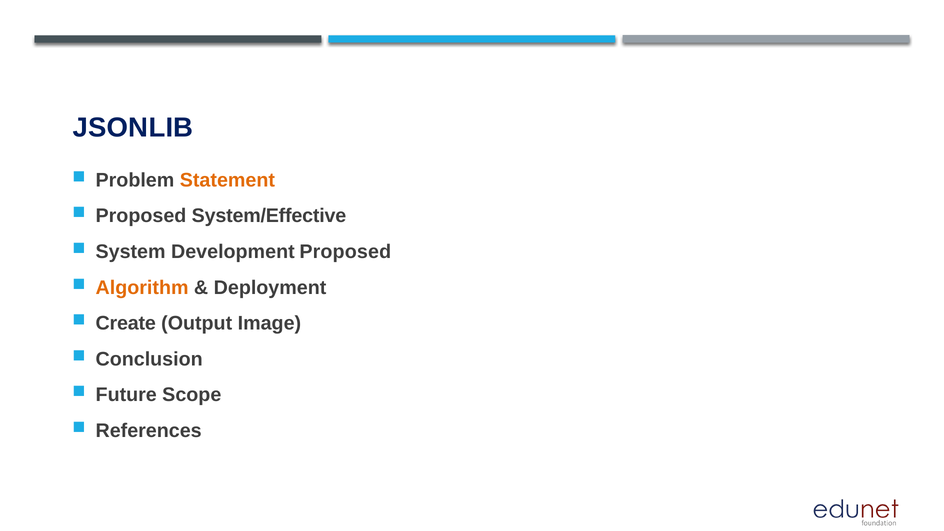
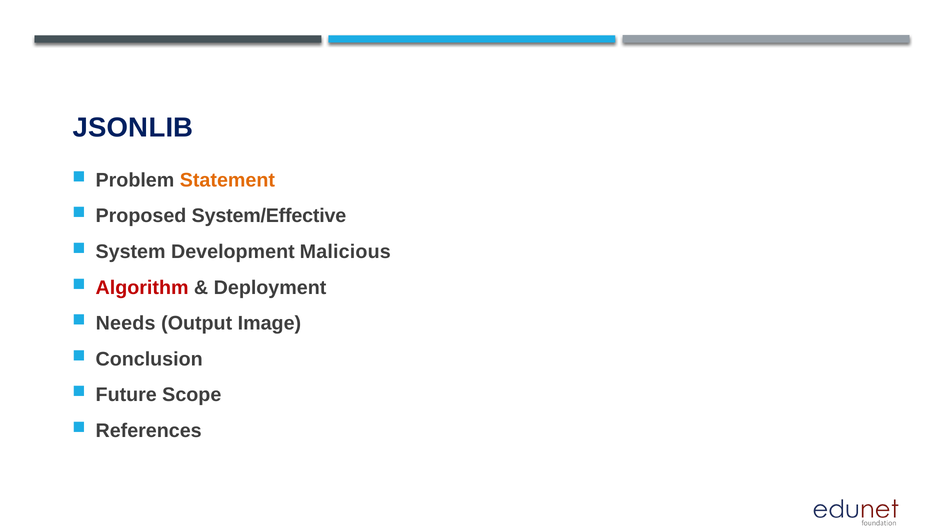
Development Proposed: Proposed -> Malicious (345, 252)
Algorithm colour: orange -> red (142, 288)
Create: Create -> Needs (126, 323)
